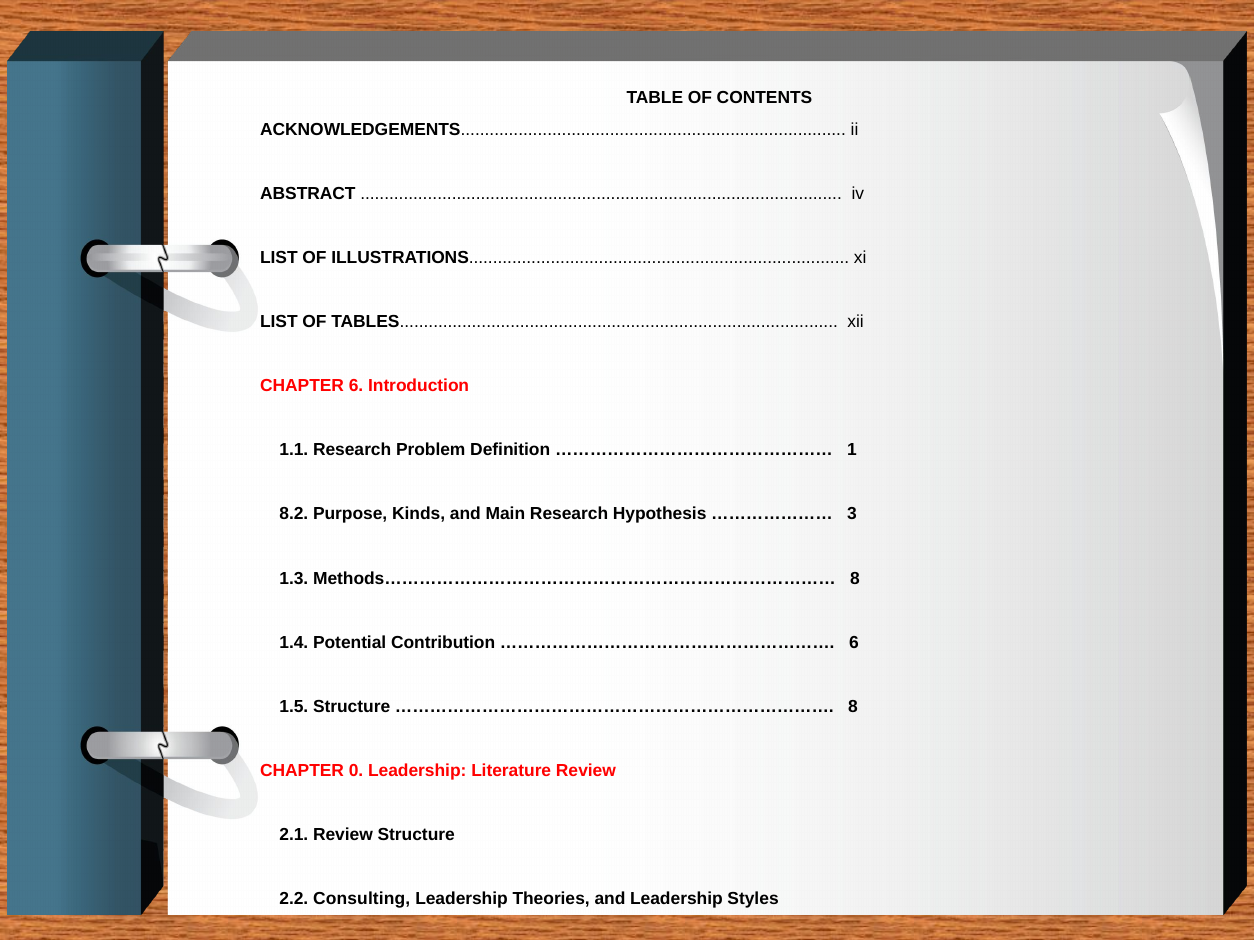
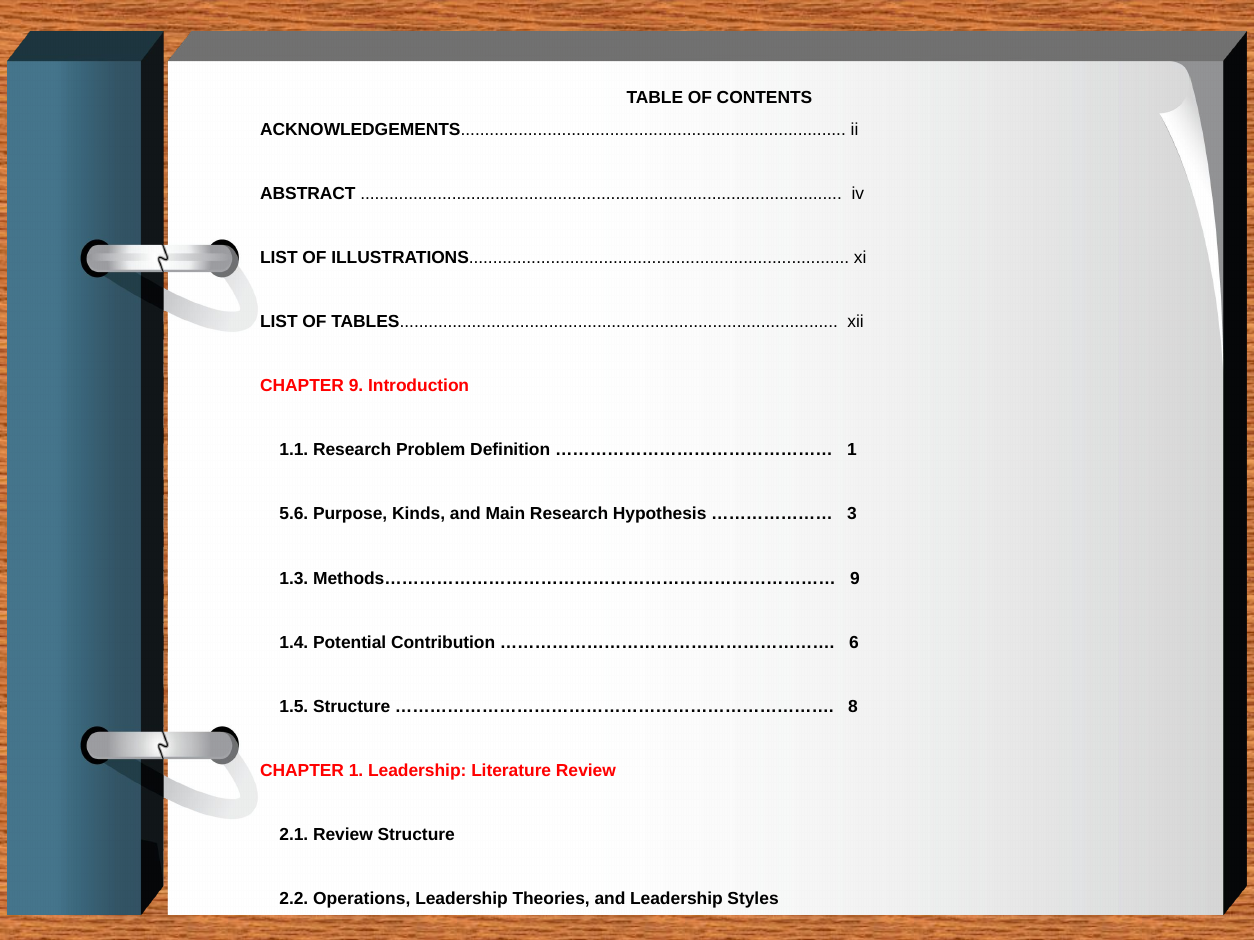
CHAPTER 6: 6 -> 9 (356, 386)
8.2: 8.2 -> 5.6 (294, 515)
Methods…………………………………………………………………… 8: 8 -> 9 (855, 579)
CHAPTER 0: 0 -> 1 (356, 771)
Consulting: Consulting -> Operations (362, 900)
